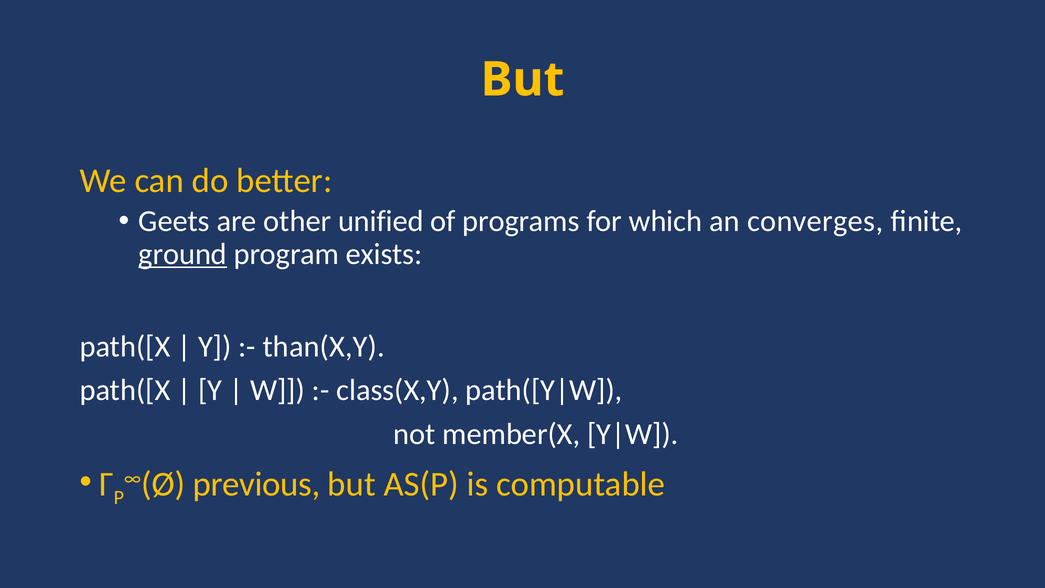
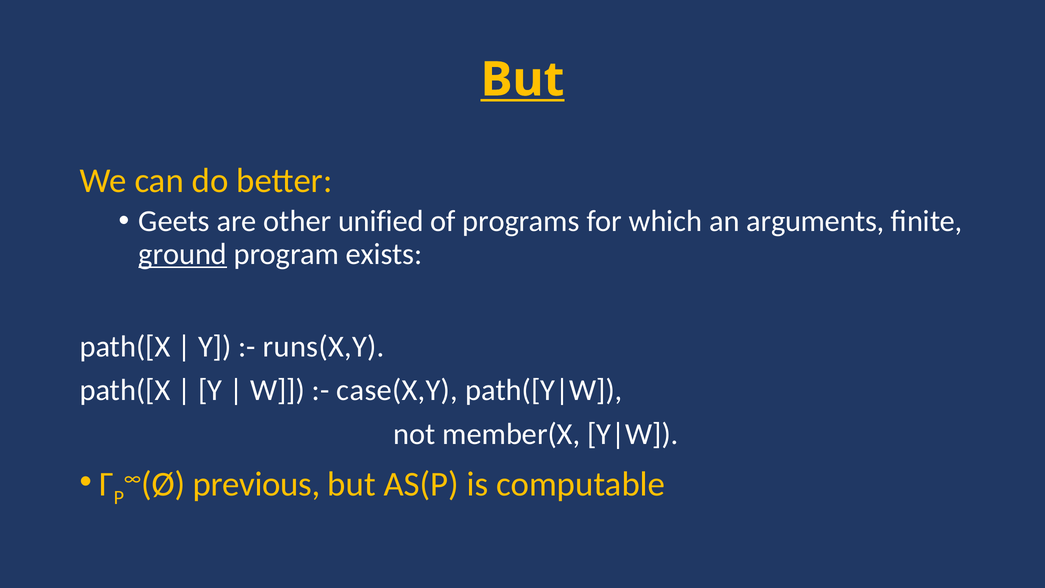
But underline: none -> present (522, 80)
converges: converges -> arguments (815, 221)
than(X,Y: than(X,Y -> runs(X,Y (324, 346)
class(X,Y: class(X,Y -> case(X,Y (397, 390)
